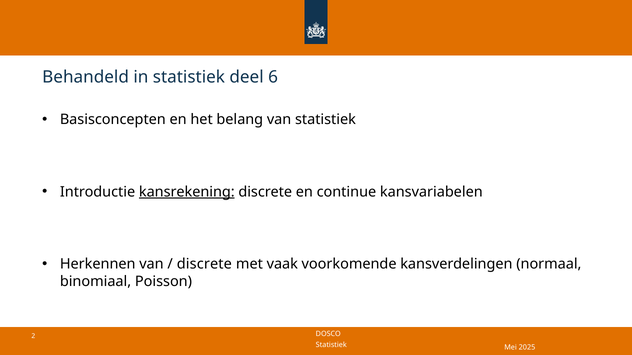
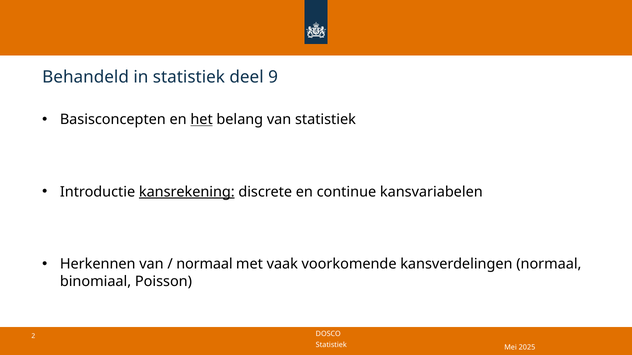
6: 6 -> 9 (273, 77)
het underline: none -> present (202, 120)
discrete: discrete -> normaal (204, 265)
